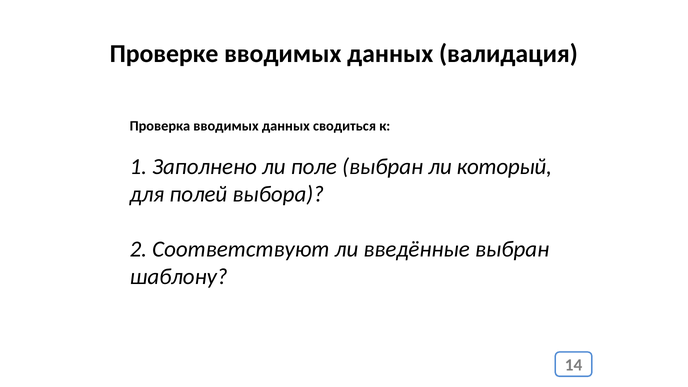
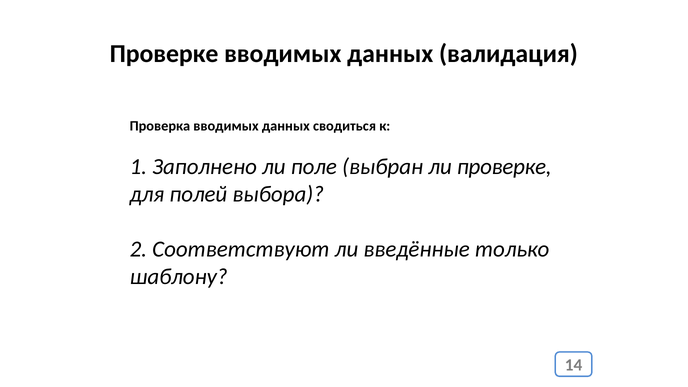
ли который: который -> проверке (504, 167)
введённые выбран: выбран -> только (512, 249)
